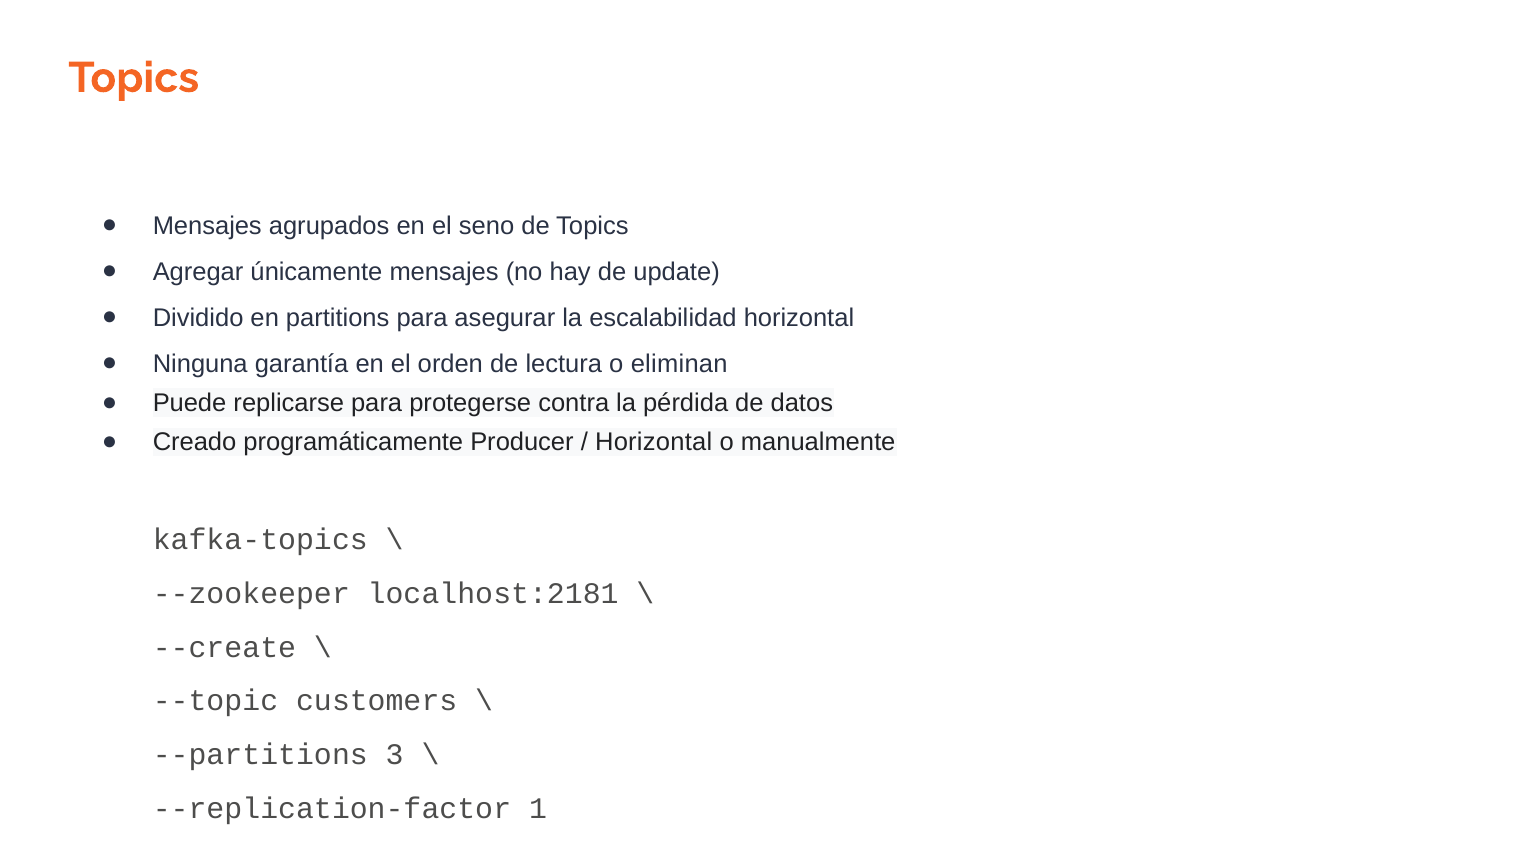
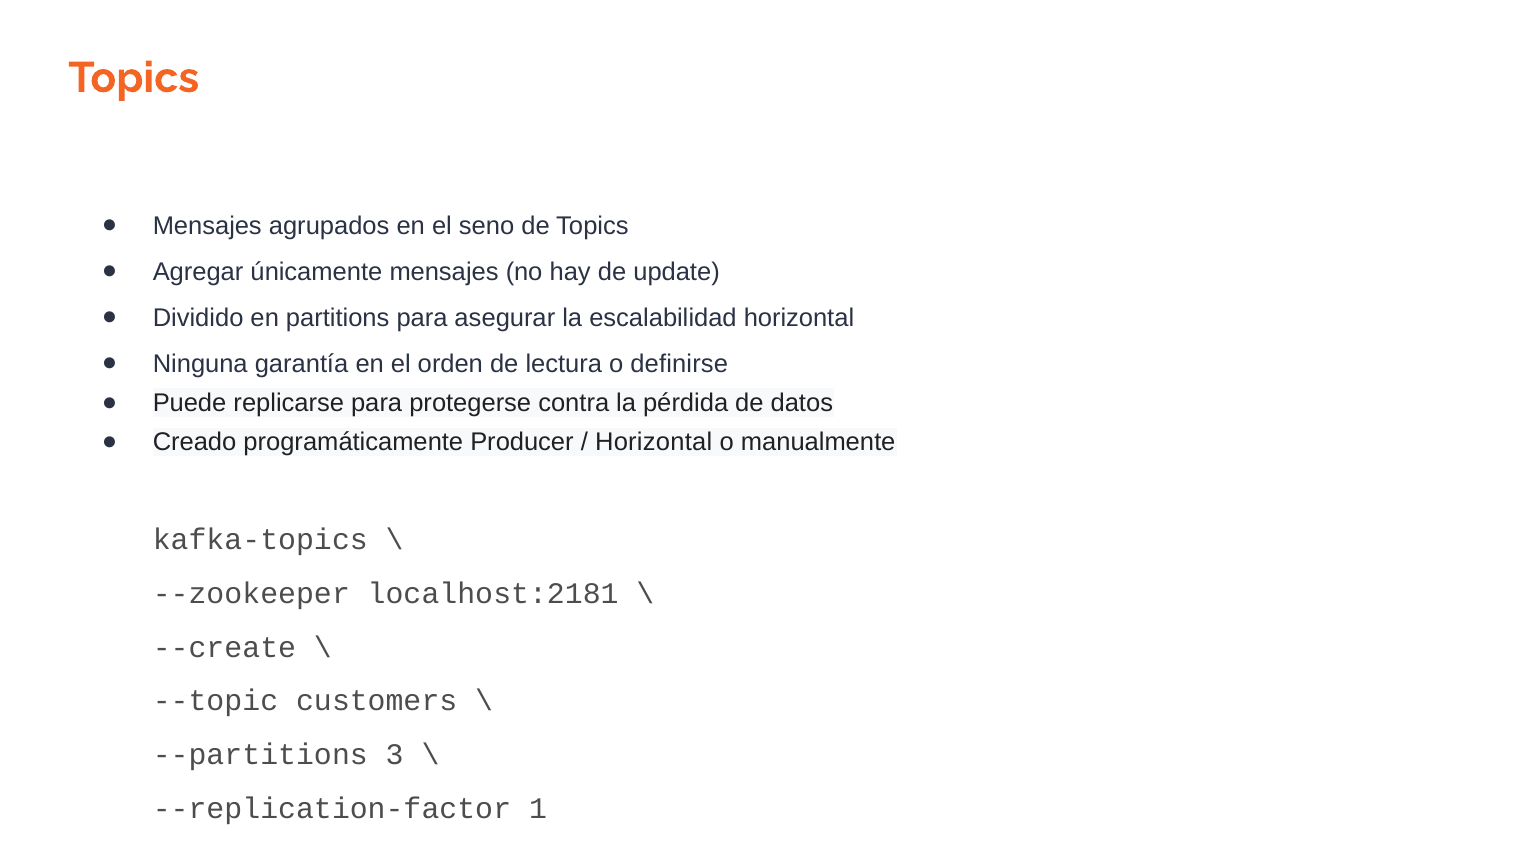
eliminan: eliminan -> definirse (679, 364)
